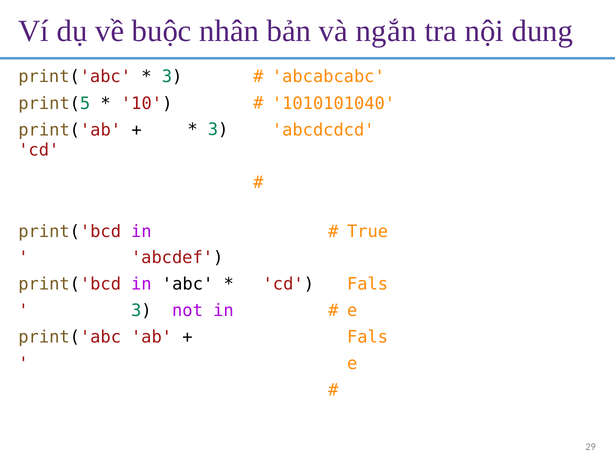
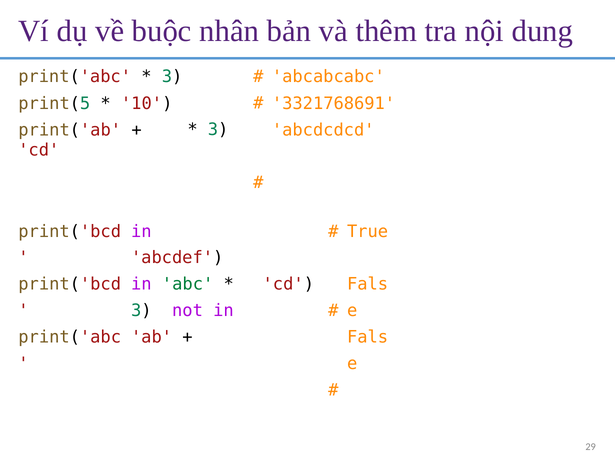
ngắn: ngắn -> thêm (386, 31)
1010101040: 1010101040 -> 3321768691 (334, 103)
abc colour: black -> green (188, 284)
